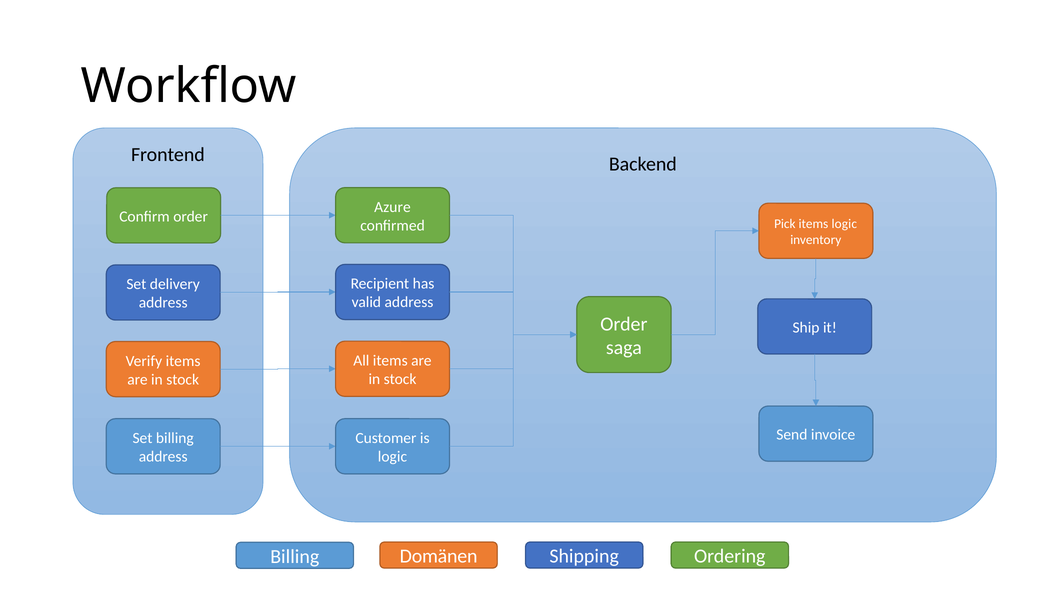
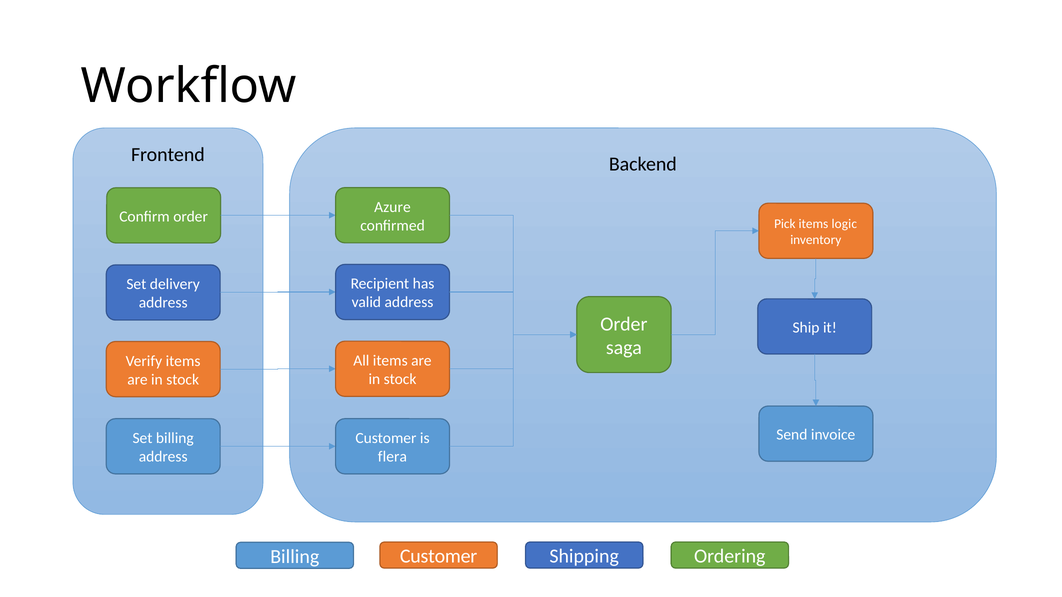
logic: logic -> flera (392, 457)
Billing Domänen: Domänen -> Customer (439, 557)
